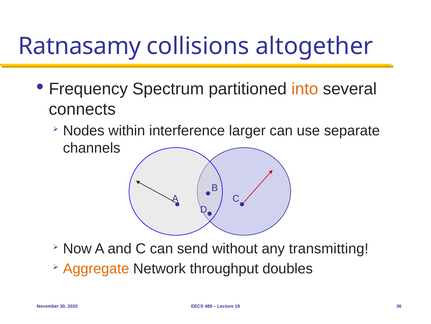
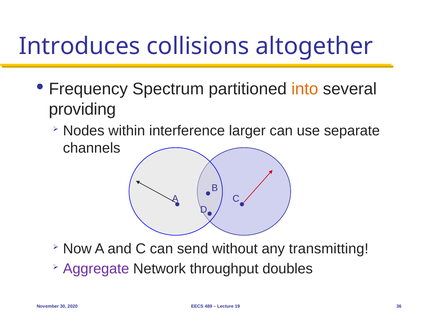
Ratnasamy: Ratnasamy -> Introduces (80, 46)
connects: connects -> providing (82, 109)
Aggregate colour: orange -> purple (96, 268)
